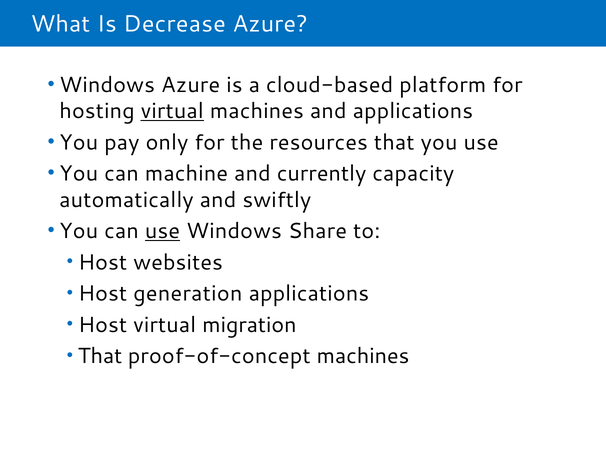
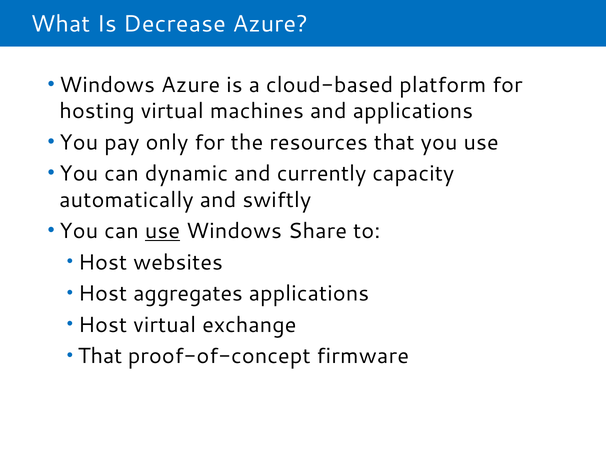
virtual underline: present -> none (172, 111)
machine: machine -> dynamic (186, 174)
generation: generation -> aggregates (188, 294)
migration: migration -> exchange (249, 325)
proof-of-concept machines: machines -> firmware (363, 357)
